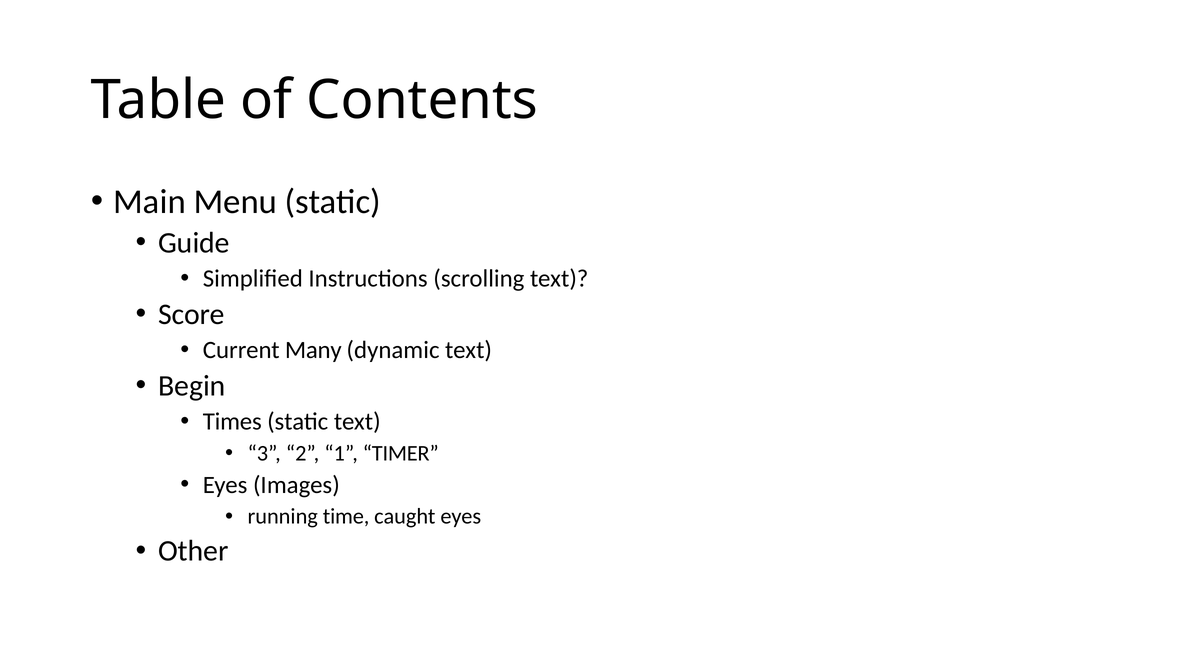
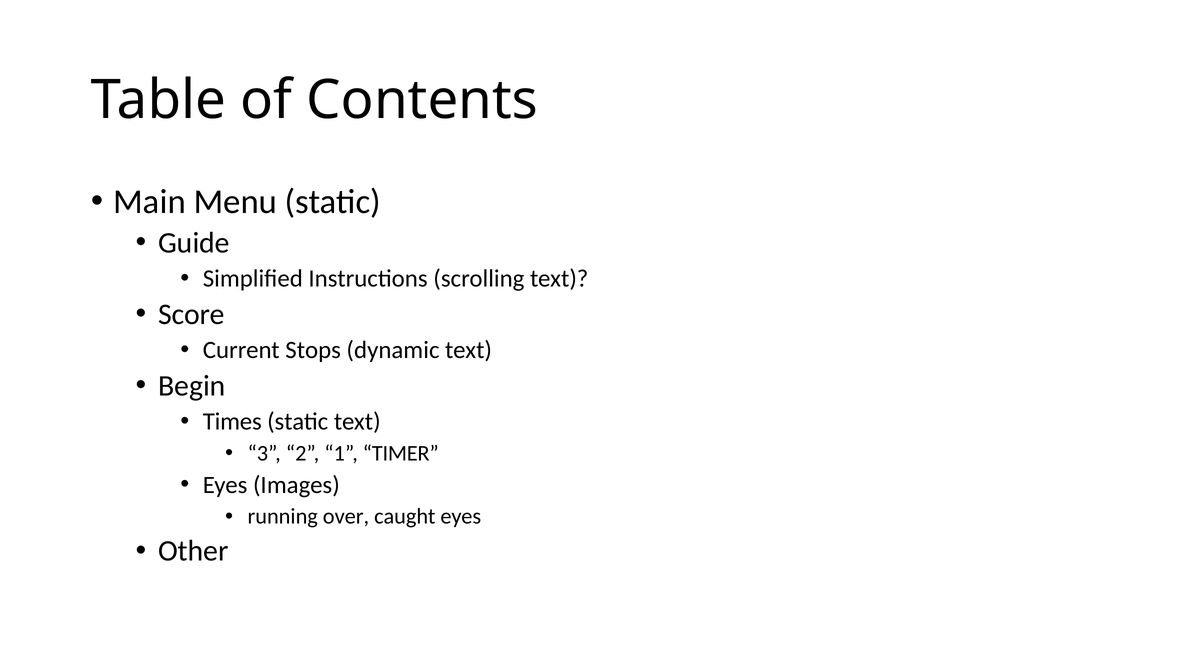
Many: Many -> Stops (313, 350)
time: time -> over (346, 517)
